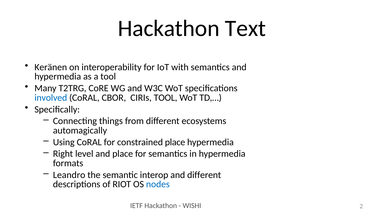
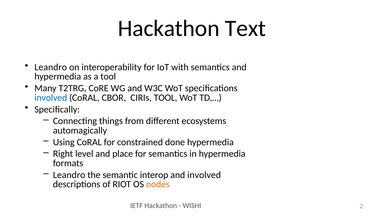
Keränen: Keränen -> Leandro (51, 67)
constrained place: place -> done (175, 142)
and different: different -> involved (204, 175)
nodes colour: blue -> orange (158, 184)
